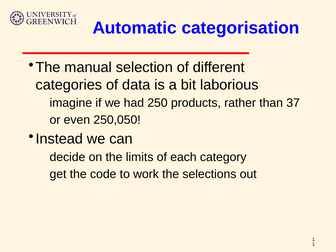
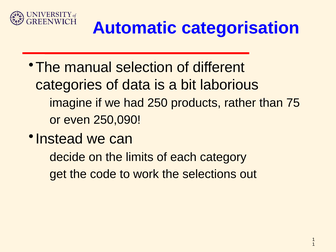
37: 37 -> 75 (293, 103)
250,050: 250,050 -> 250,090 (117, 120)
